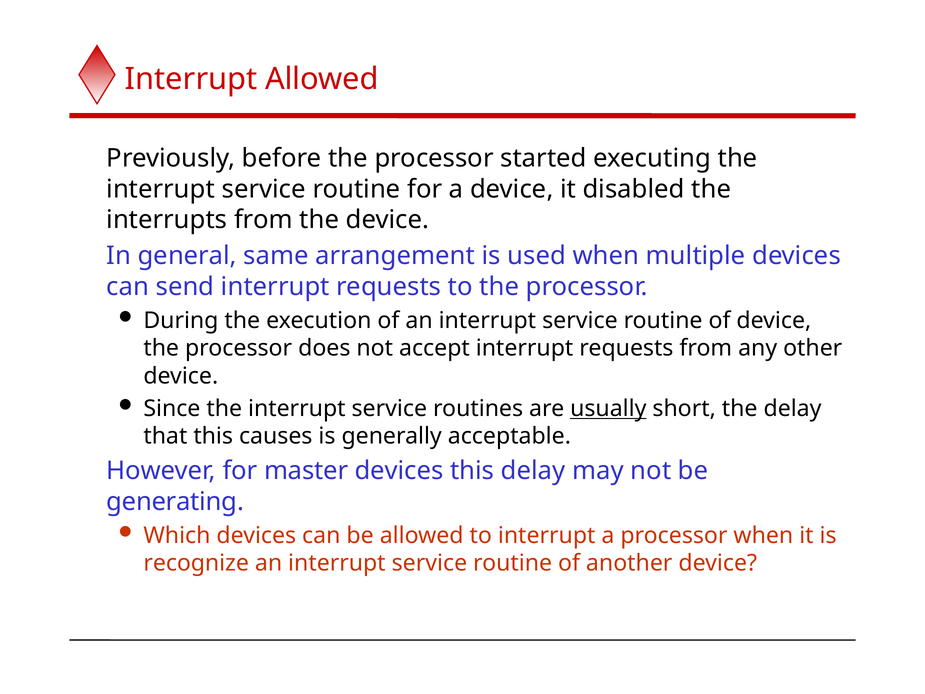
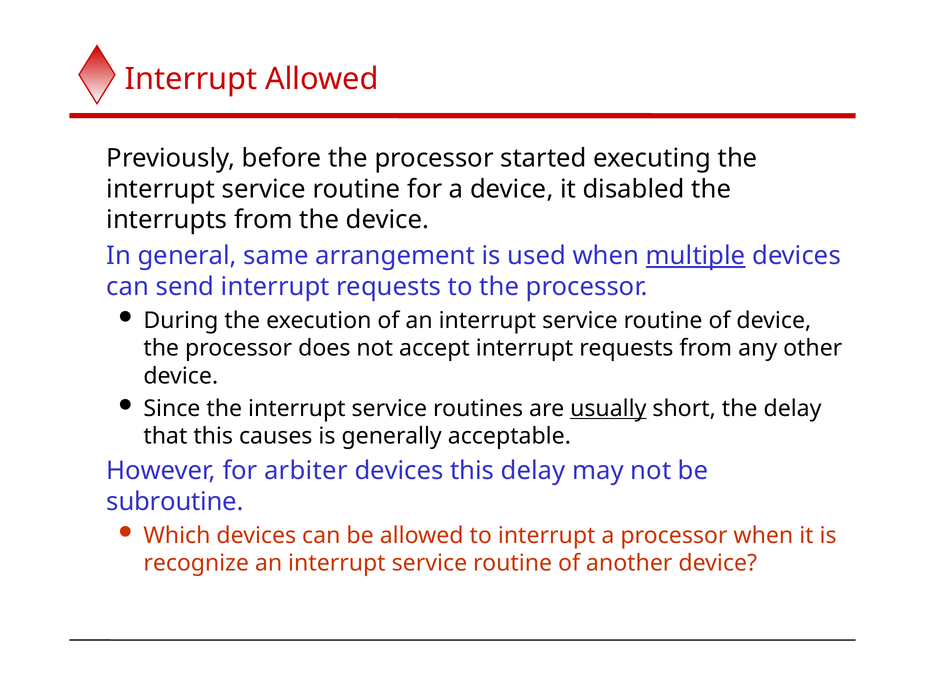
multiple underline: none -> present (696, 256)
master: master -> arbiter (306, 471)
generating: generating -> subroutine (175, 502)
